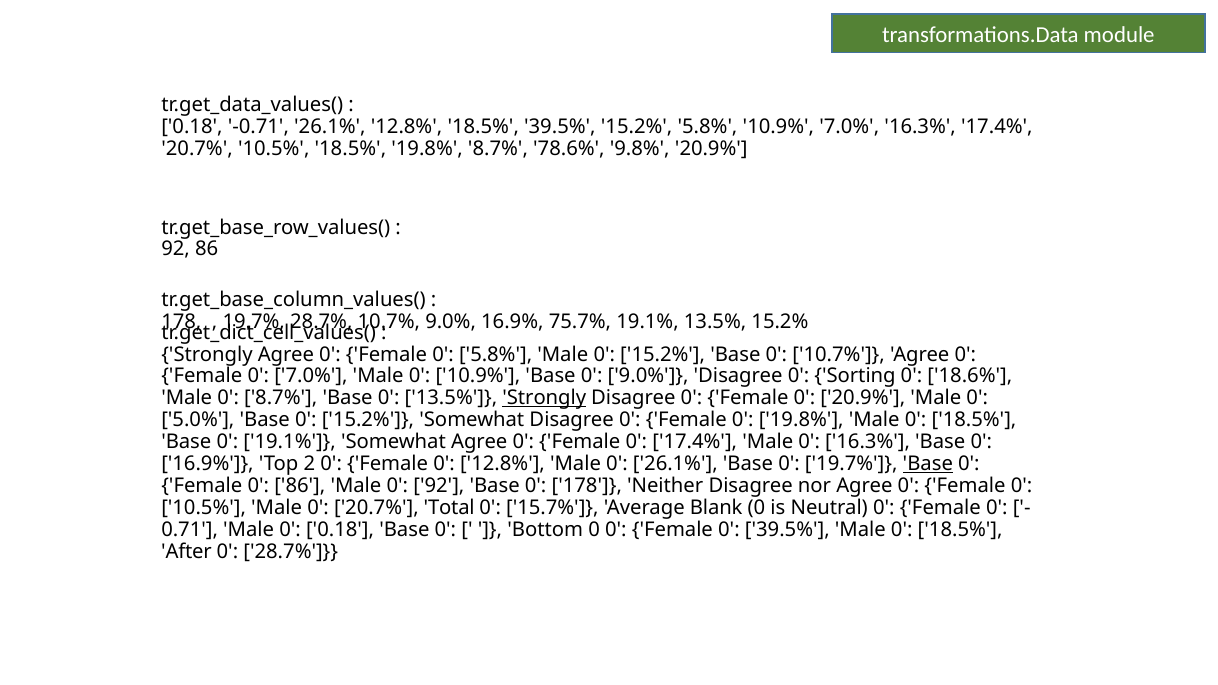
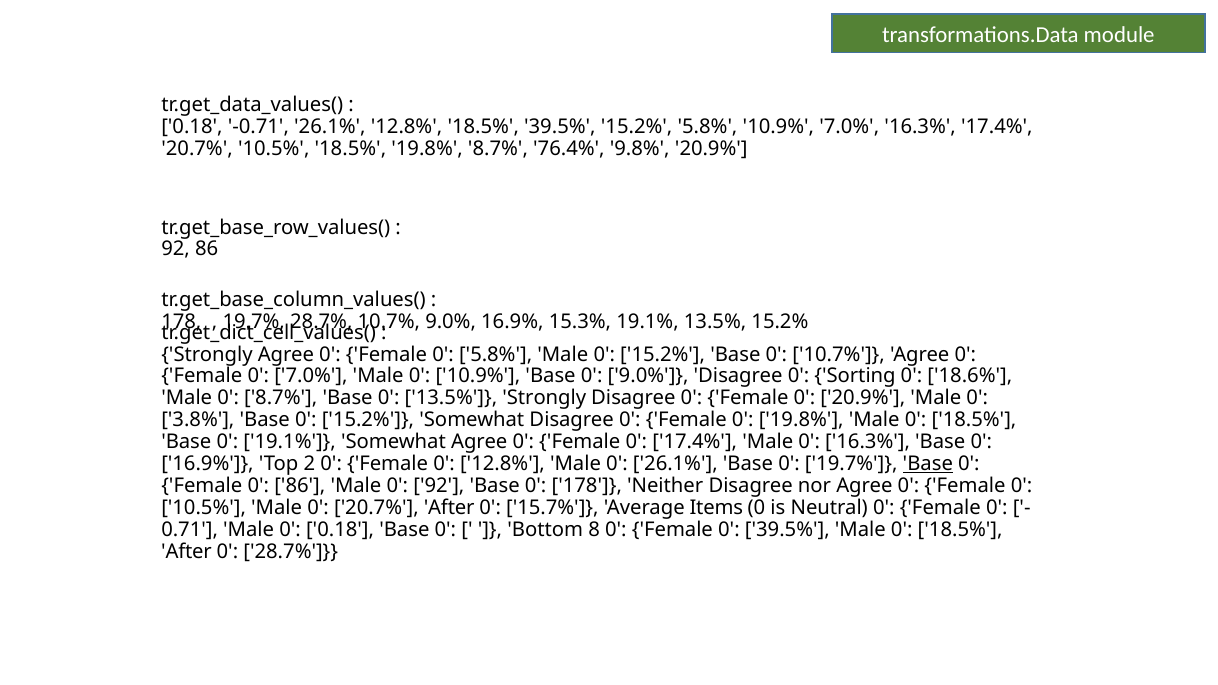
78.6%: 78.6% -> 76.4% (569, 148)
75.7%: 75.7% -> 15.3% (580, 322)
Strongly underline: present -> none (544, 398)
5.0%: 5.0% -> 3.8% (198, 420)
20.7% Total: Total -> After (449, 508)
Blank: Blank -> Items (716, 508)
Bottom 0: 0 -> 8 (594, 530)
